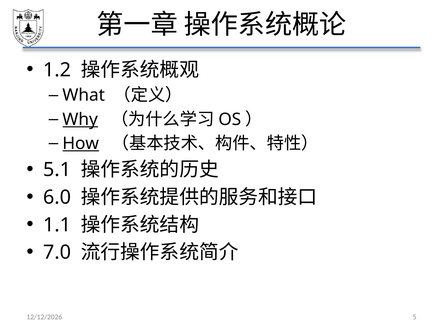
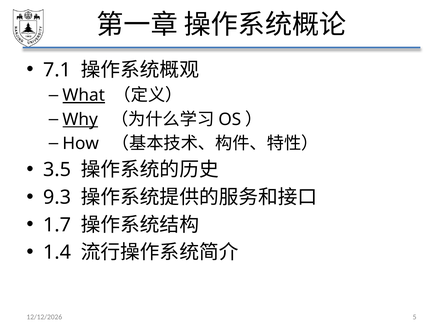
1.2: 1.2 -> 7.1 (57, 70)
What underline: none -> present (84, 95)
How underline: present -> none (81, 144)
5.1: 5.1 -> 3.5 (57, 170)
6.0: 6.0 -> 9.3 (57, 197)
1.1: 1.1 -> 1.7 (57, 225)
7.0: 7.0 -> 1.4 (57, 253)
